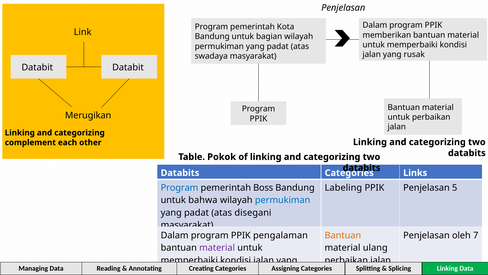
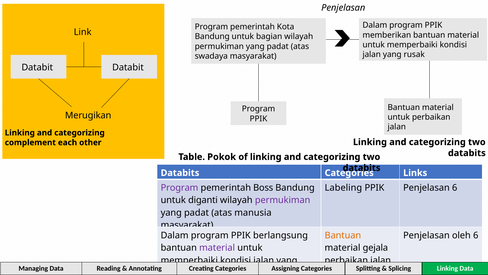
Program colour: blue -> purple (180, 187)
Penjelasan 5: 5 -> 6 (455, 187)
bahwa: bahwa -> diganti (203, 200)
permukiman colour: blue -> purple (283, 200)
disegani: disegani -> manusia (253, 212)
pengalaman: pengalaman -> berlangsung (281, 235)
oleh 7: 7 -> 6 (476, 235)
ulang: ulang -> gejala (375, 248)
